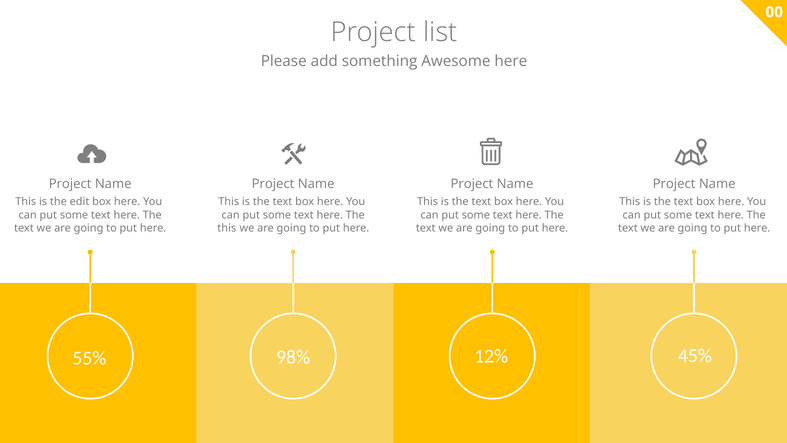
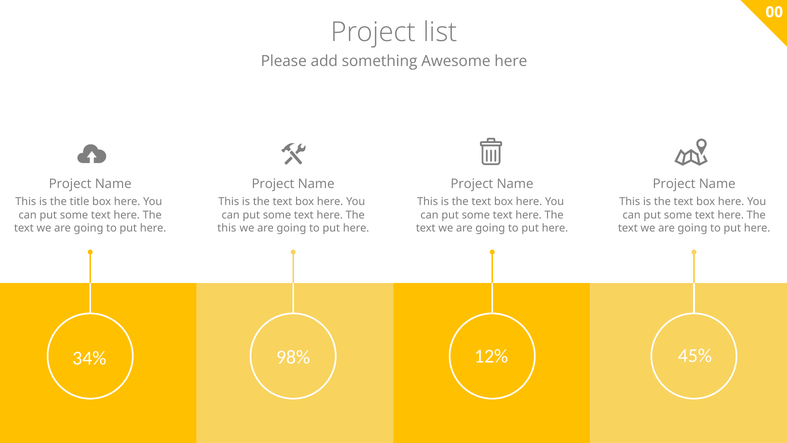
edit: edit -> title (80, 202)
55%: 55% -> 34% (89, 358)
